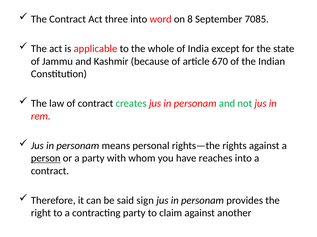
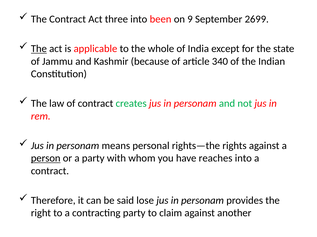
word: word -> been (161, 19)
8: 8 -> 9 (190, 19)
7085: 7085 -> 2699 (257, 19)
The underline: none -> present (39, 49)
670: 670 -> 340 (220, 61)
sign: sign -> lose (145, 201)
